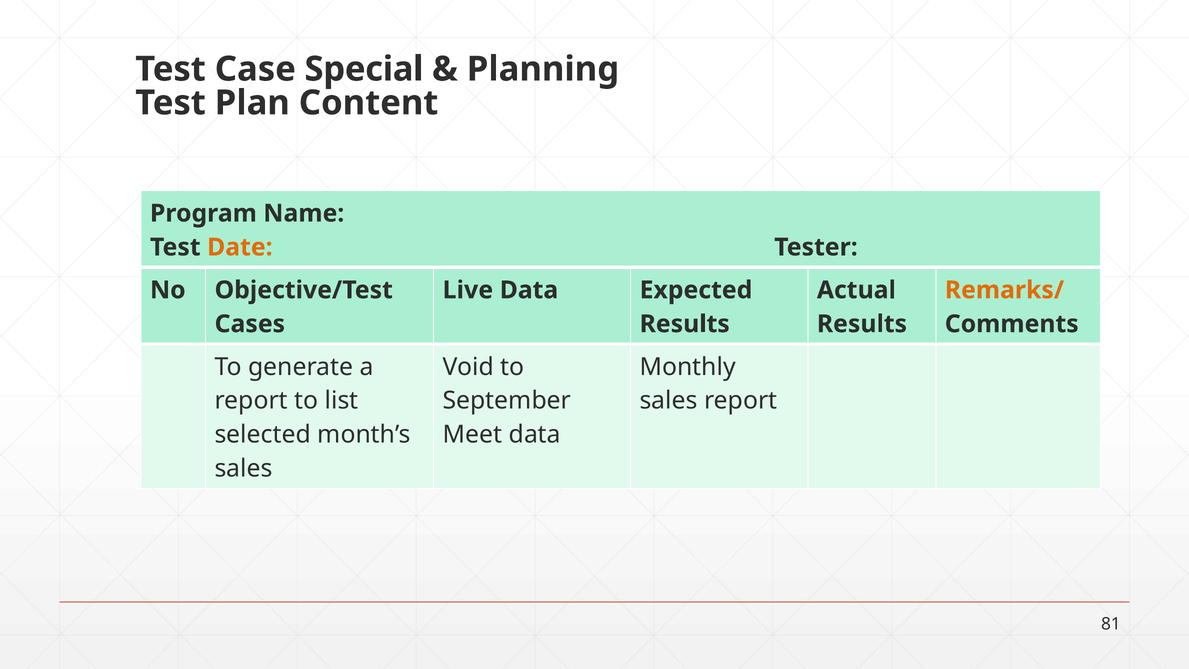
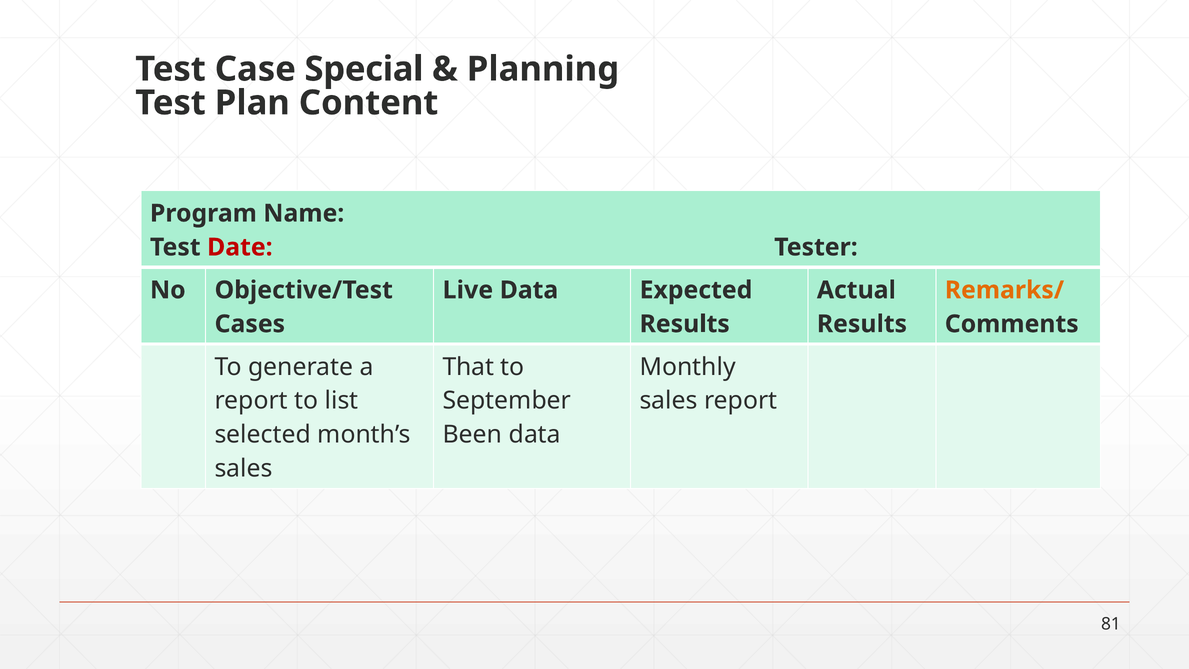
Date colour: orange -> red (240, 247)
Void: Void -> That (468, 367)
Meet: Meet -> Been (472, 434)
